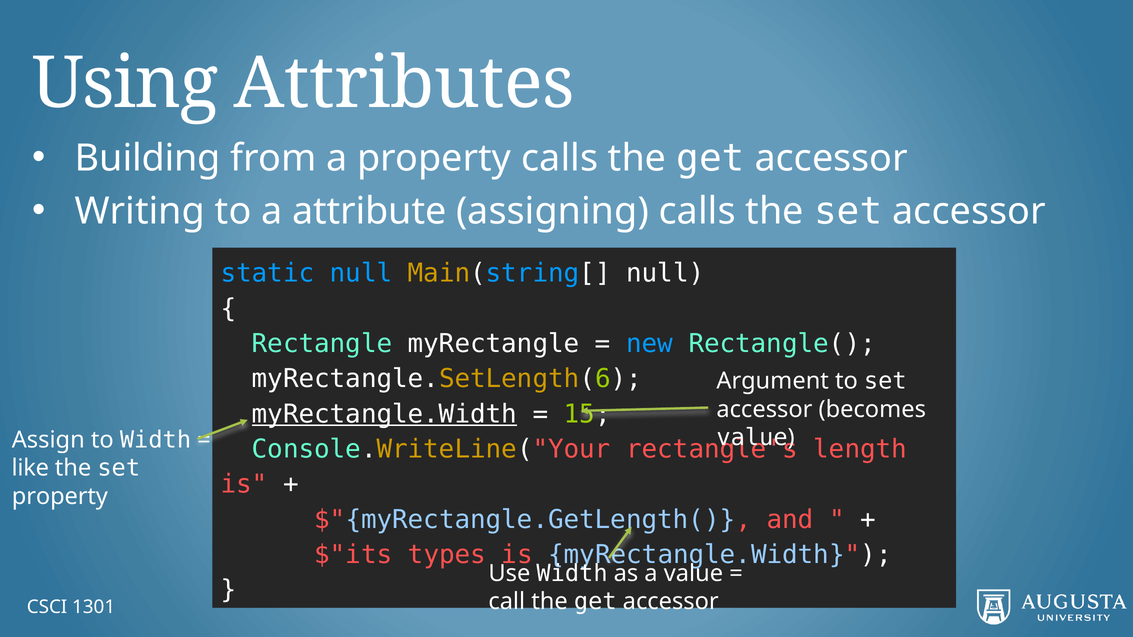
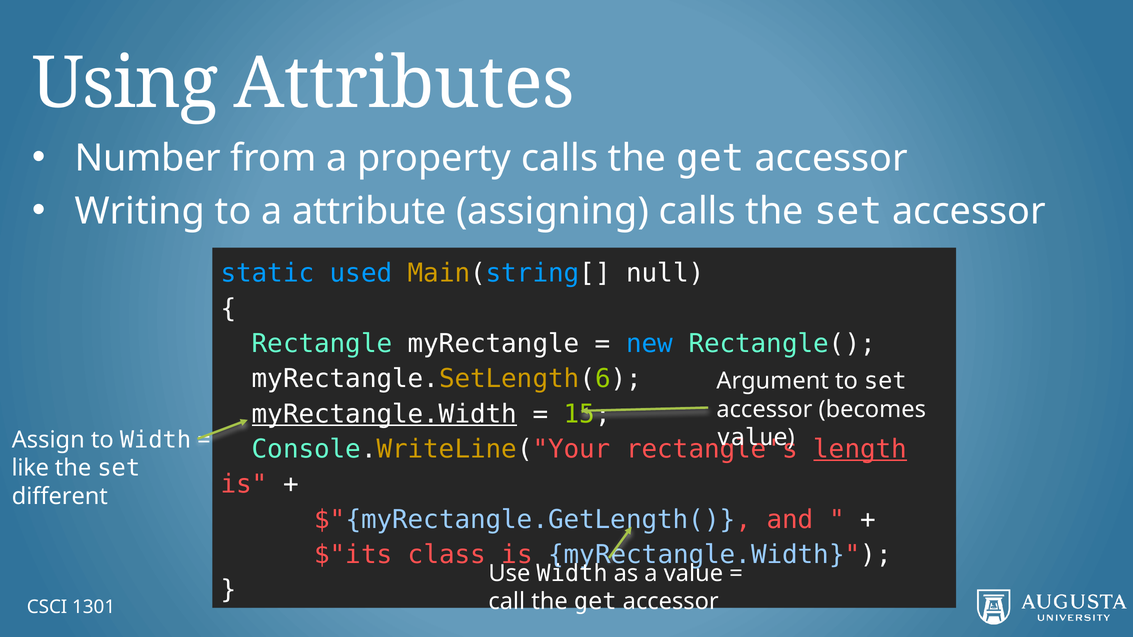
Building: Building -> Number (148, 158)
static null: null -> used (361, 273)
length underline: none -> present (860, 450)
property: property -> different (60, 497)
types: types -> class (447, 555)
